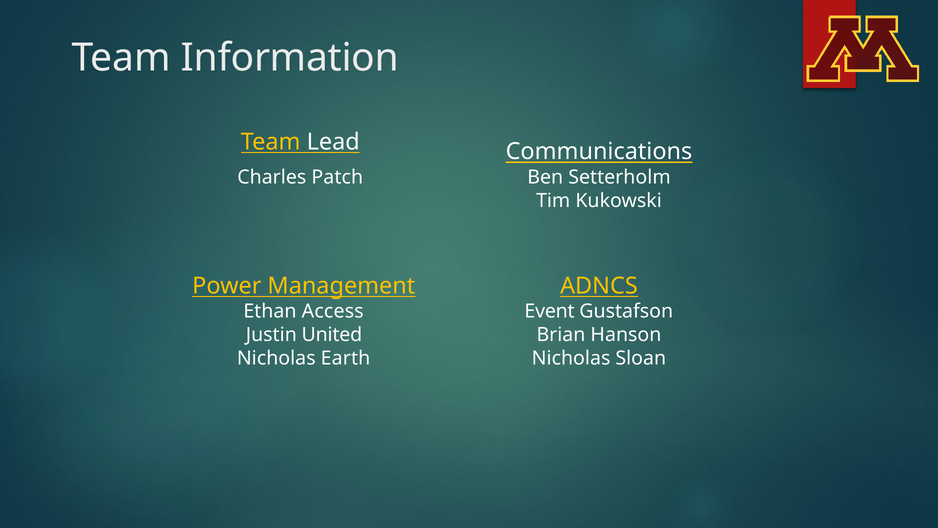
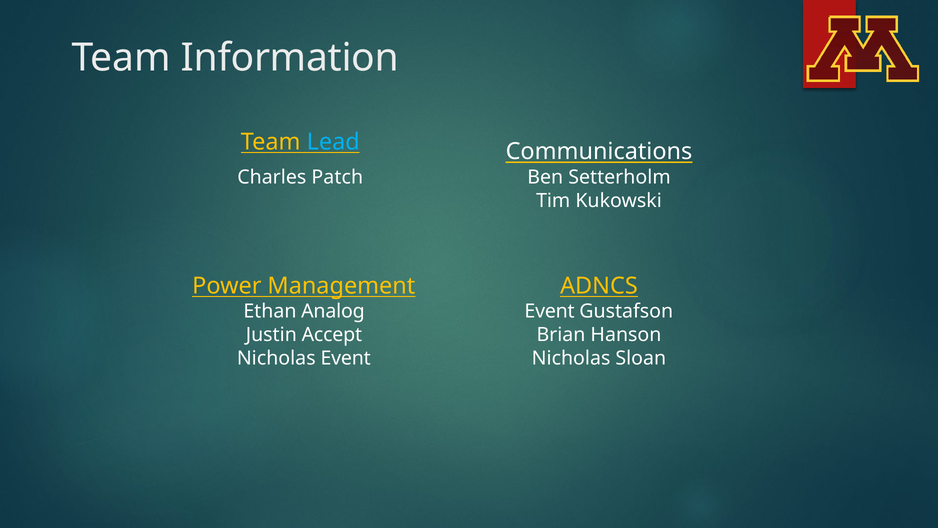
Lead colour: white -> light blue (333, 142)
Access: Access -> Analog (333, 311)
United: United -> Accept (332, 335)
Nicholas Earth: Earth -> Event (346, 358)
